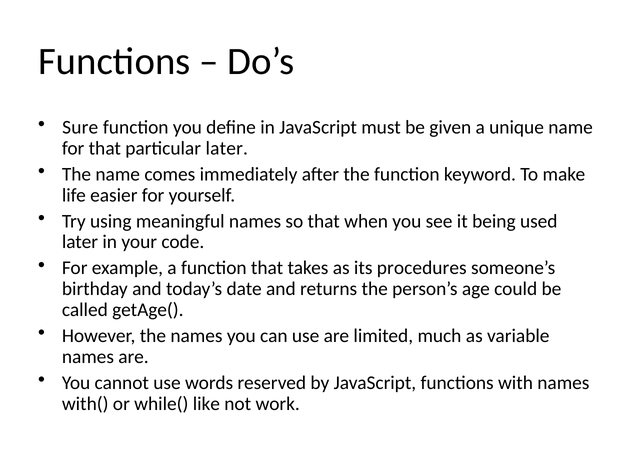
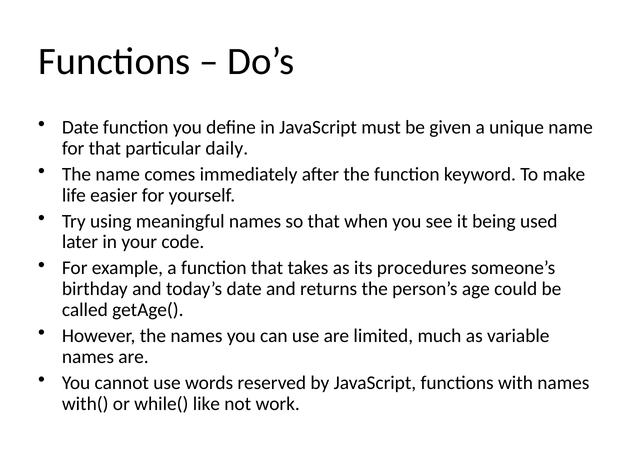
Sure: Sure -> Date (80, 127)
particular later: later -> daily (227, 148)
